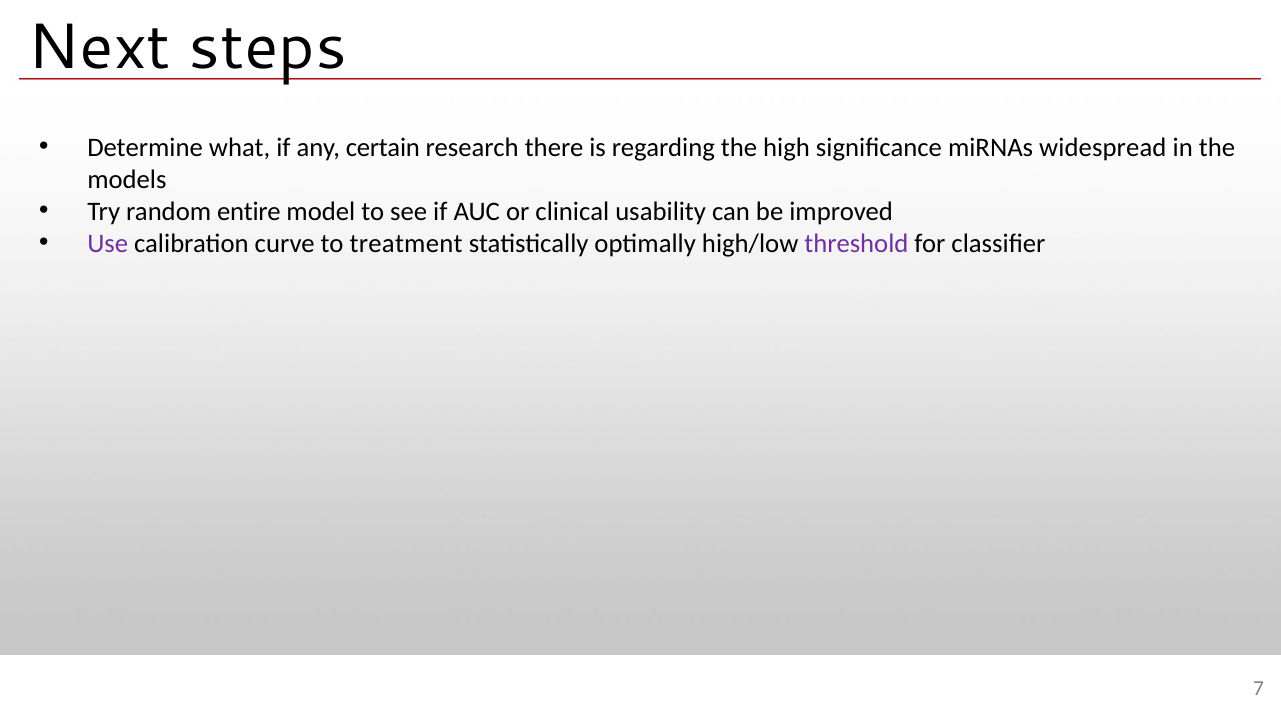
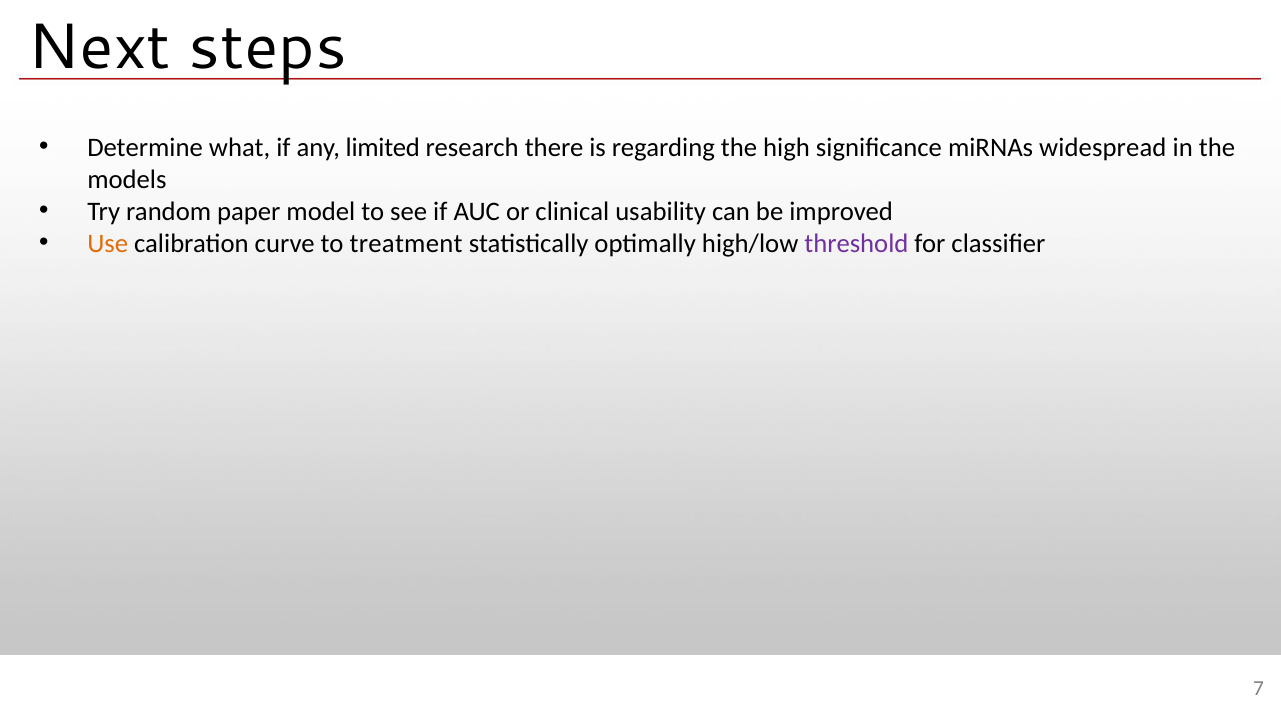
certain: certain -> limited (383, 147)
entire: entire -> paper (249, 212)
Use colour: purple -> orange (108, 244)
